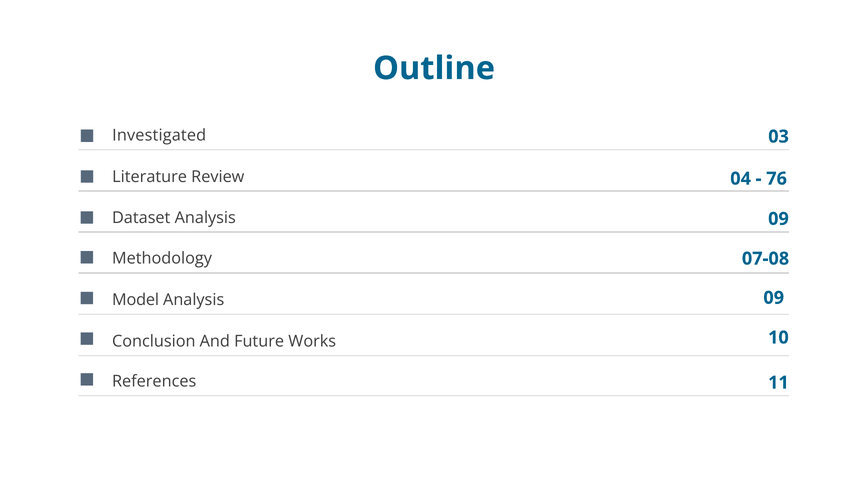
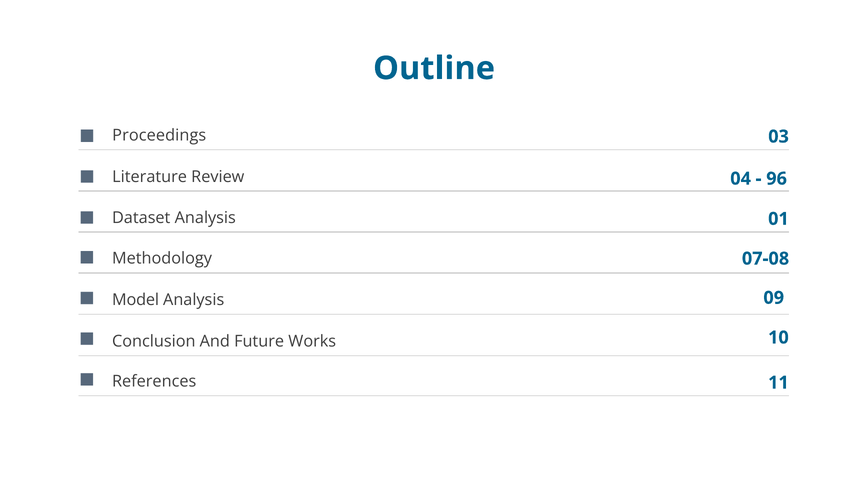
Investigated: Investigated -> Proceedings (159, 135)
76: 76 -> 96 (777, 178)
Analysis 09: 09 -> 01 (778, 219)
